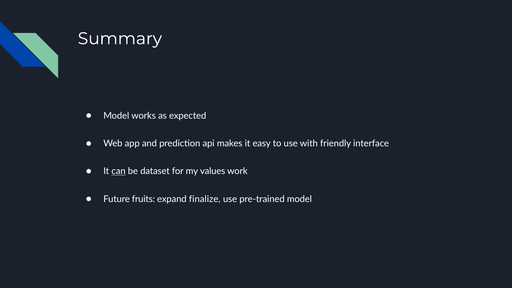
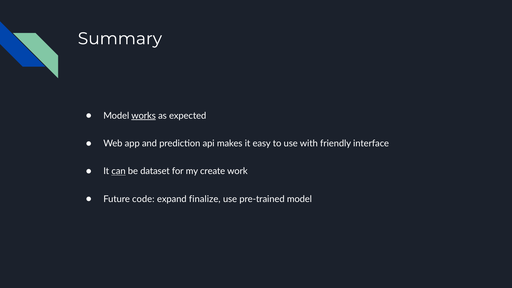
works underline: none -> present (144, 116)
values: values -> create (213, 171)
fruits: fruits -> code (143, 199)
